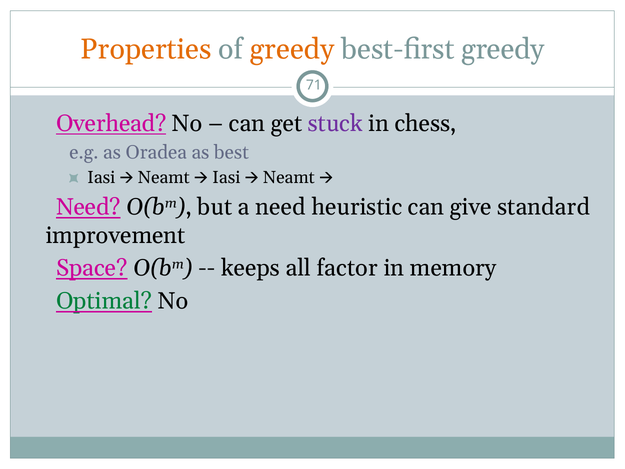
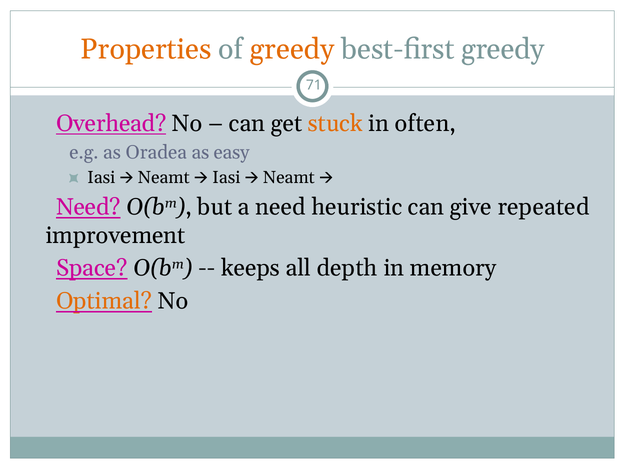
stuck colour: purple -> orange (335, 123)
chess: chess -> often (425, 123)
best: best -> easy (232, 152)
standard: standard -> repeated (544, 207)
factor: factor -> depth (347, 268)
Optimal colour: green -> orange (104, 301)
